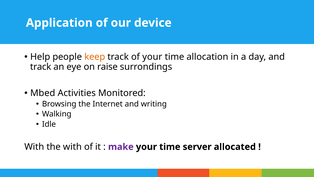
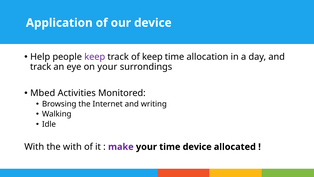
keep colour: orange -> purple (95, 57)
of your: your -> keep (152, 57)
on raise: raise -> your (107, 67)
time server: server -> device (197, 147)
